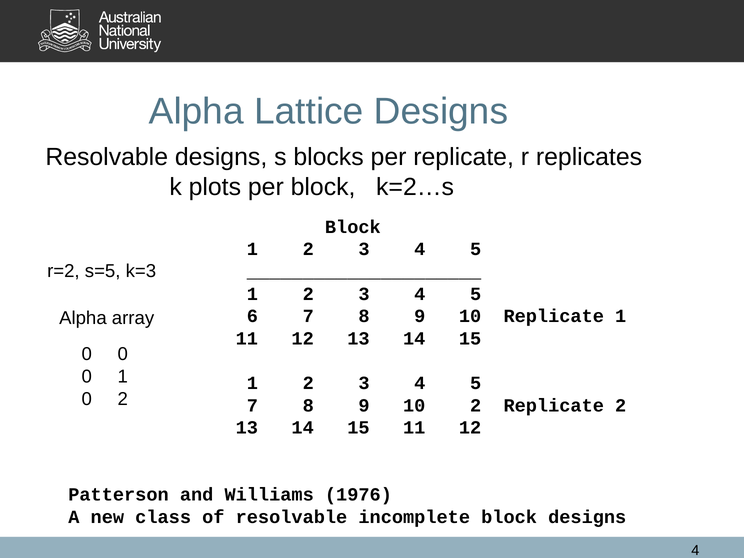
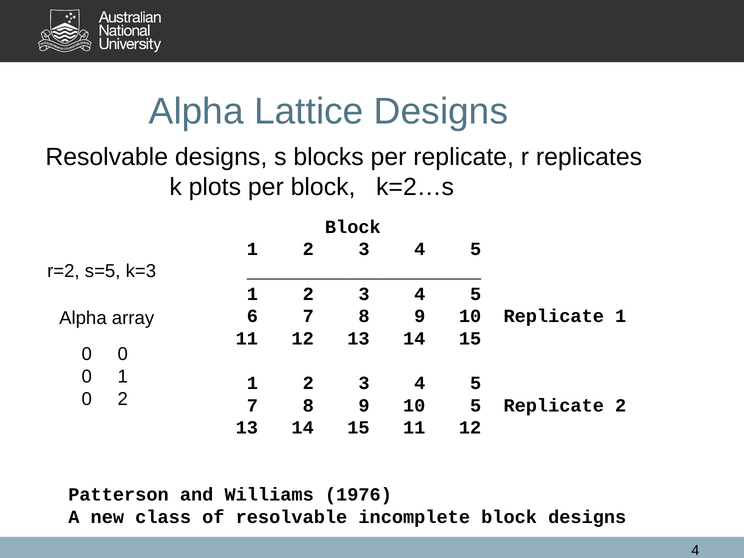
10 2: 2 -> 5 (476, 405)
